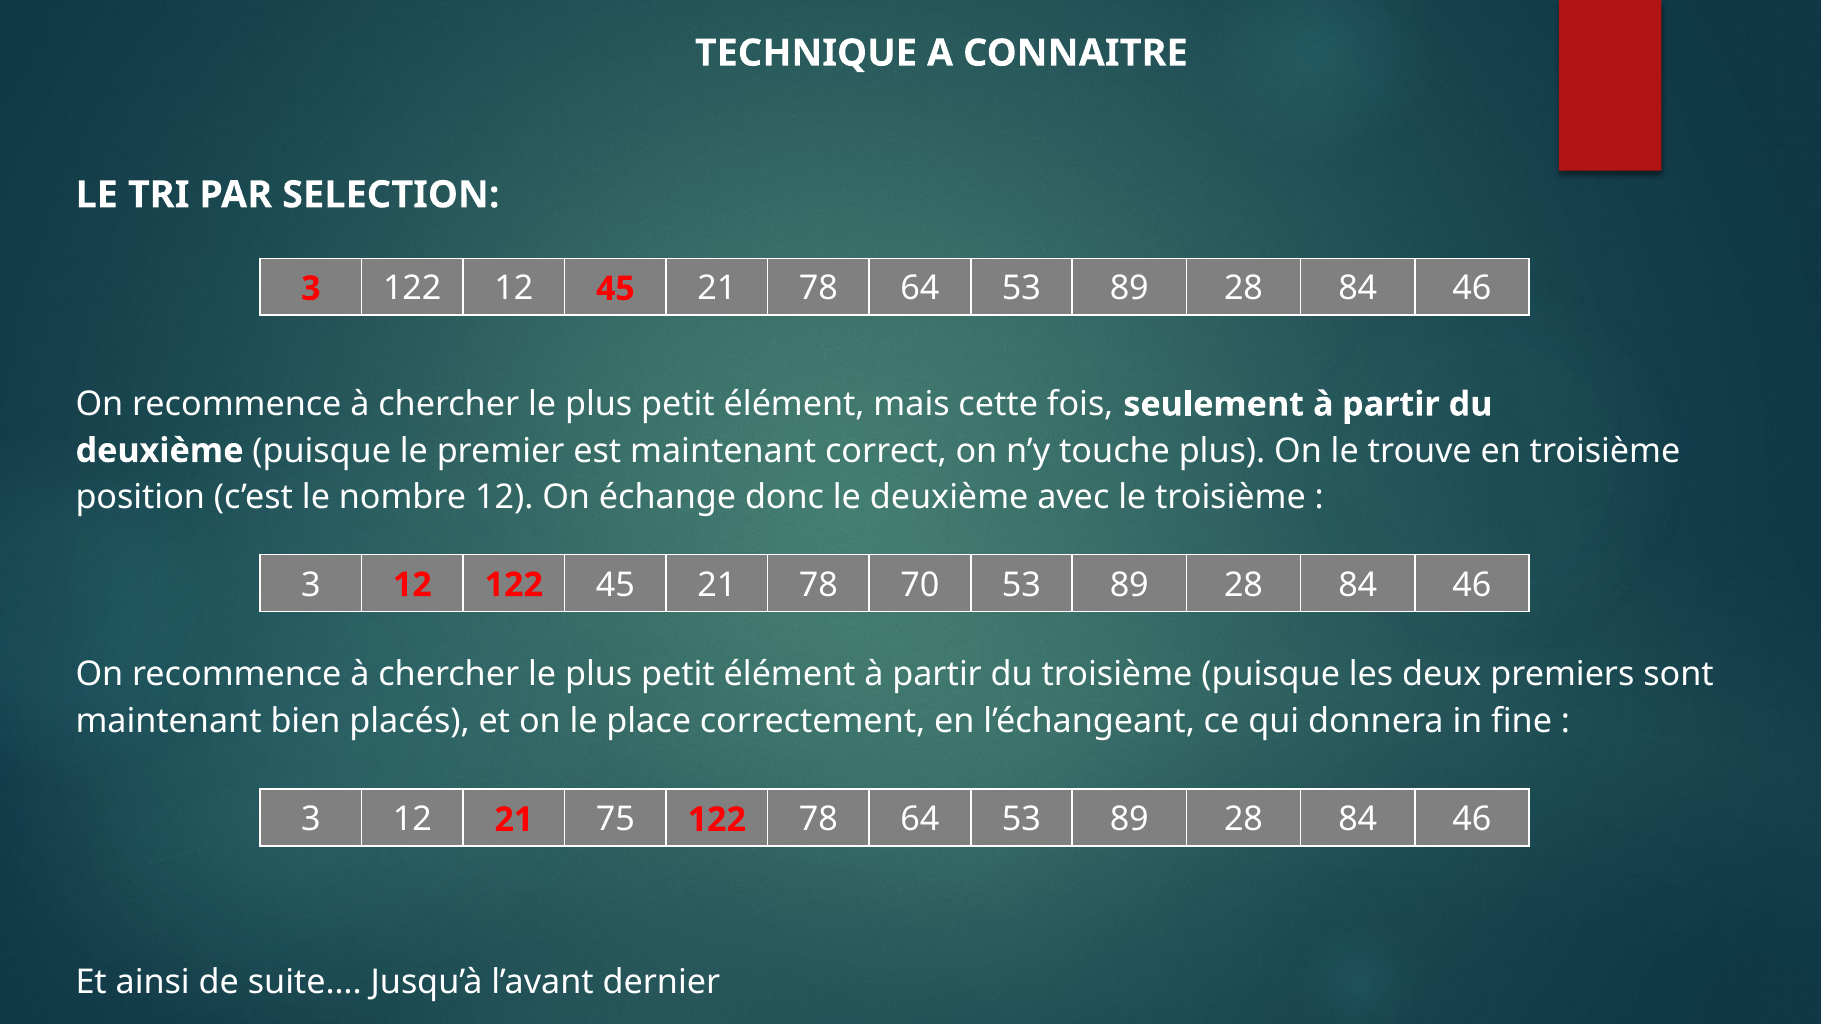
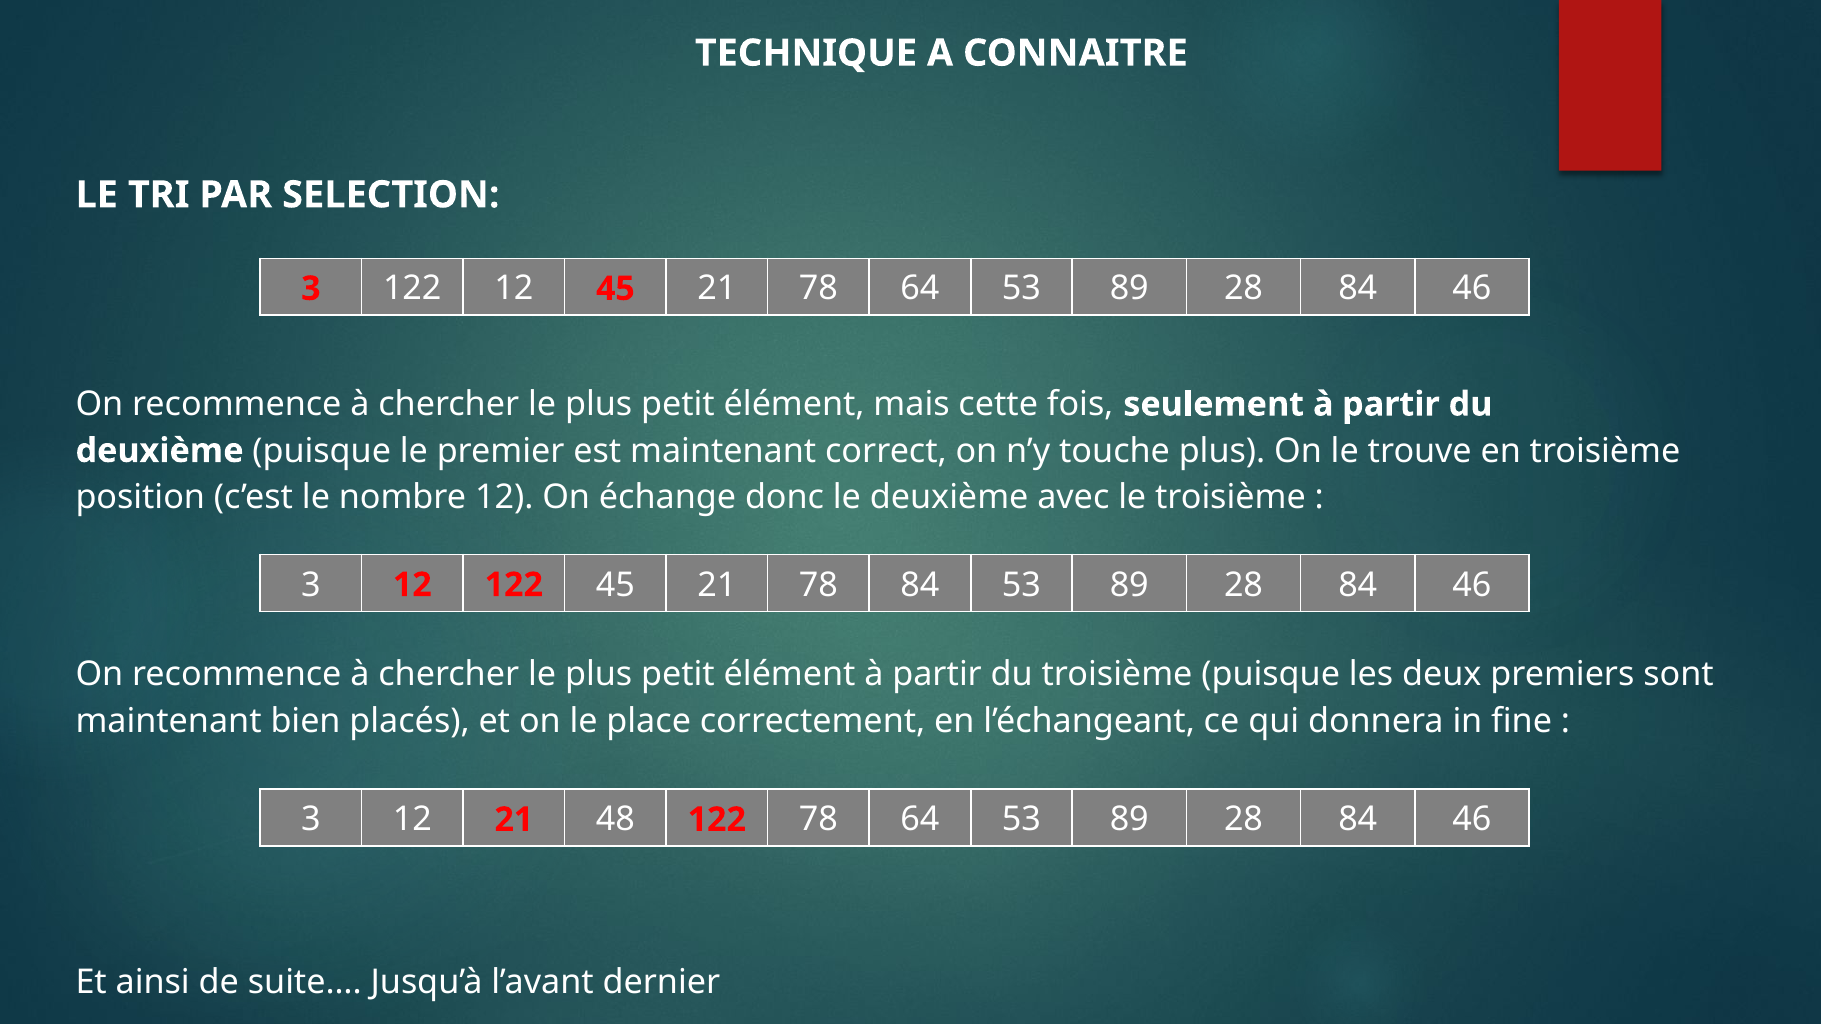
78 70: 70 -> 84 (920, 585)
75: 75 -> 48 (615, 820)
